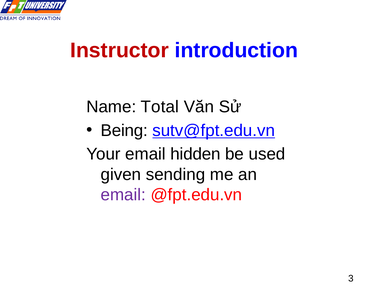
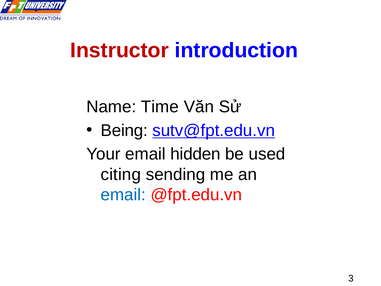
Total: Total -> Time (160, 107)
given: given -> citing (121, 174)
email colour: purple -> blue (123, 195)
